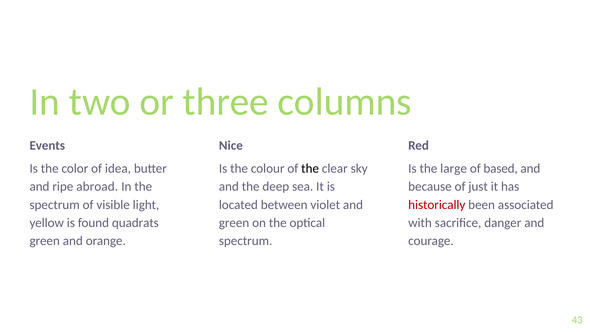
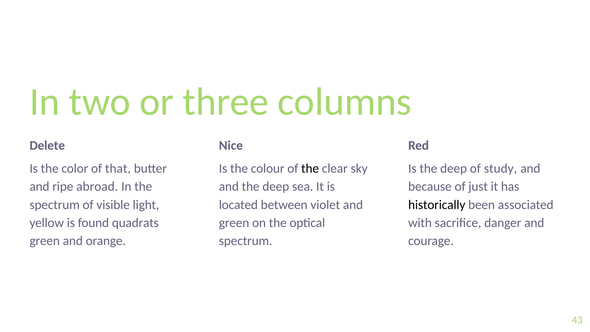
Events: Events -> Delete (47, 145)
idea: idea -> that (118, 168)
Is the large: large -> deep (454, 168)
based: based -> study (500, 168)
historically colour: red -> black (437, 205)
